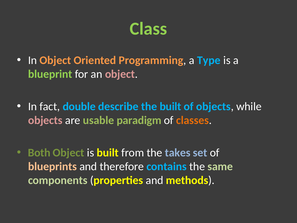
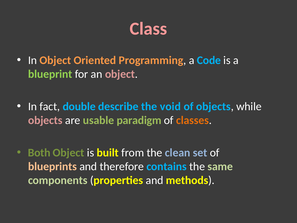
Class colour: light green -> pink (148, 29)
Type: Type -> Code (209, 60)
the built: built -> void (170, 106)
takes: takes -> clean (178, 153)
